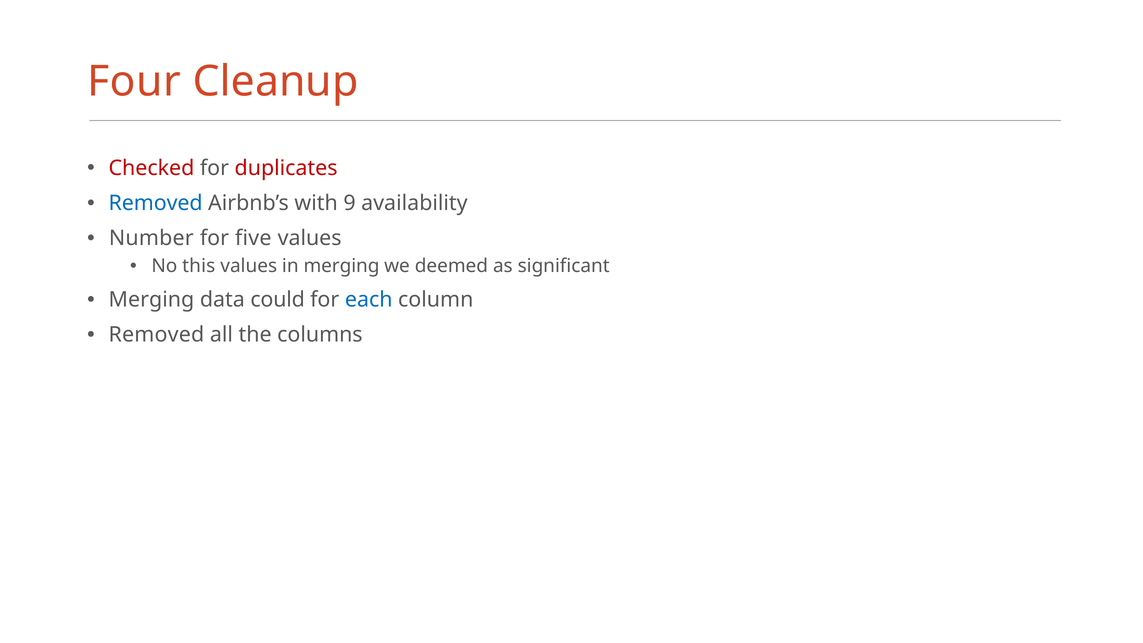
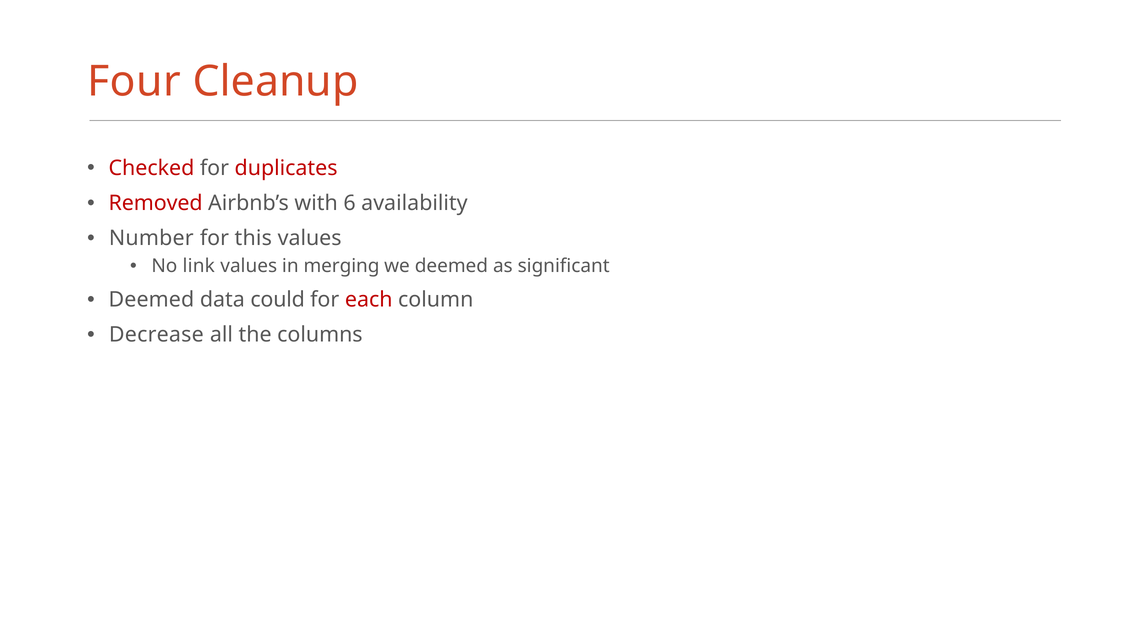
Removed colour: blue -> red (156, 203)
9: 9 -> 6 (350, 203)
five: five -> this (253, 238)
this: this -> link (199, 266)
Merging: Merging -> Deemed (151, 300)
each colour: blue -> red (369, 300)
Removed: Removed -> Decrease (156, 335)
